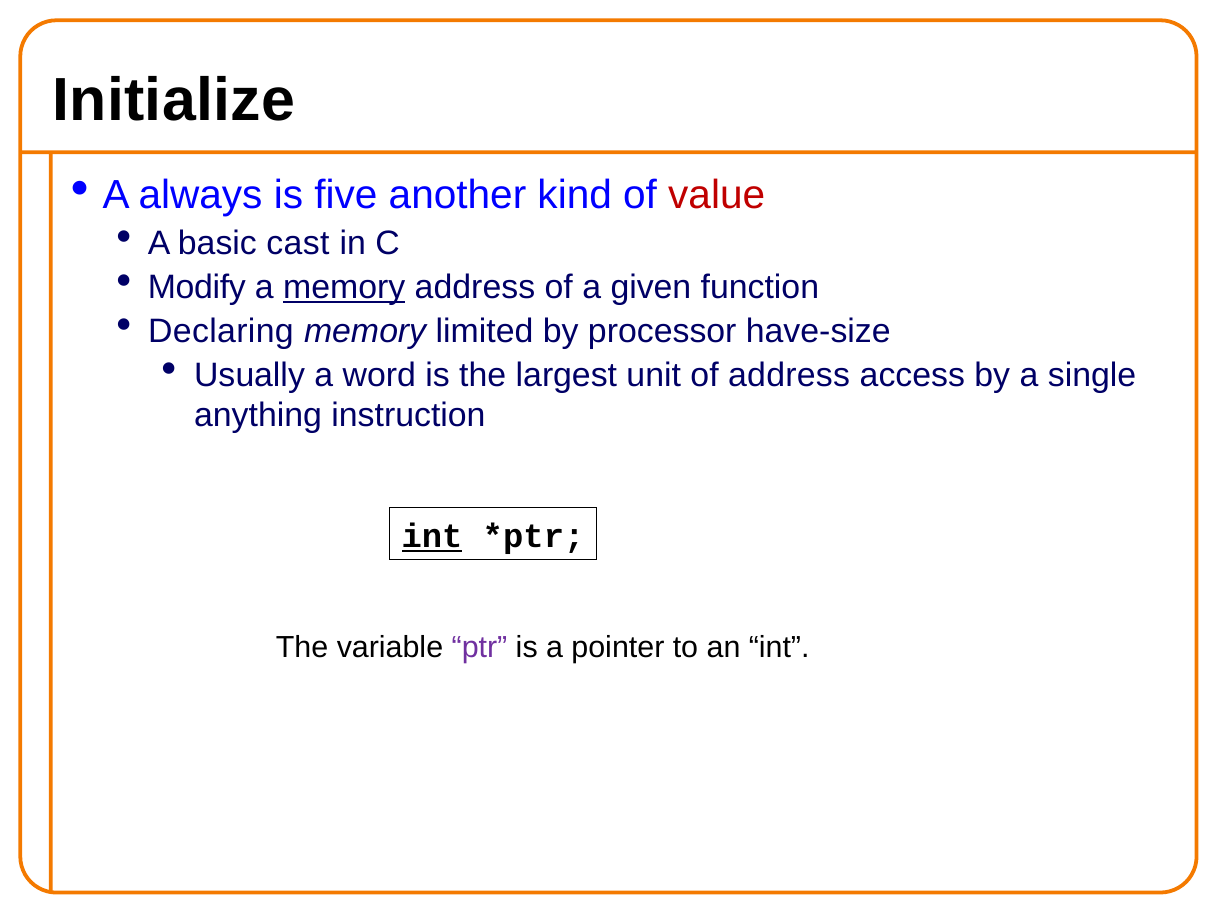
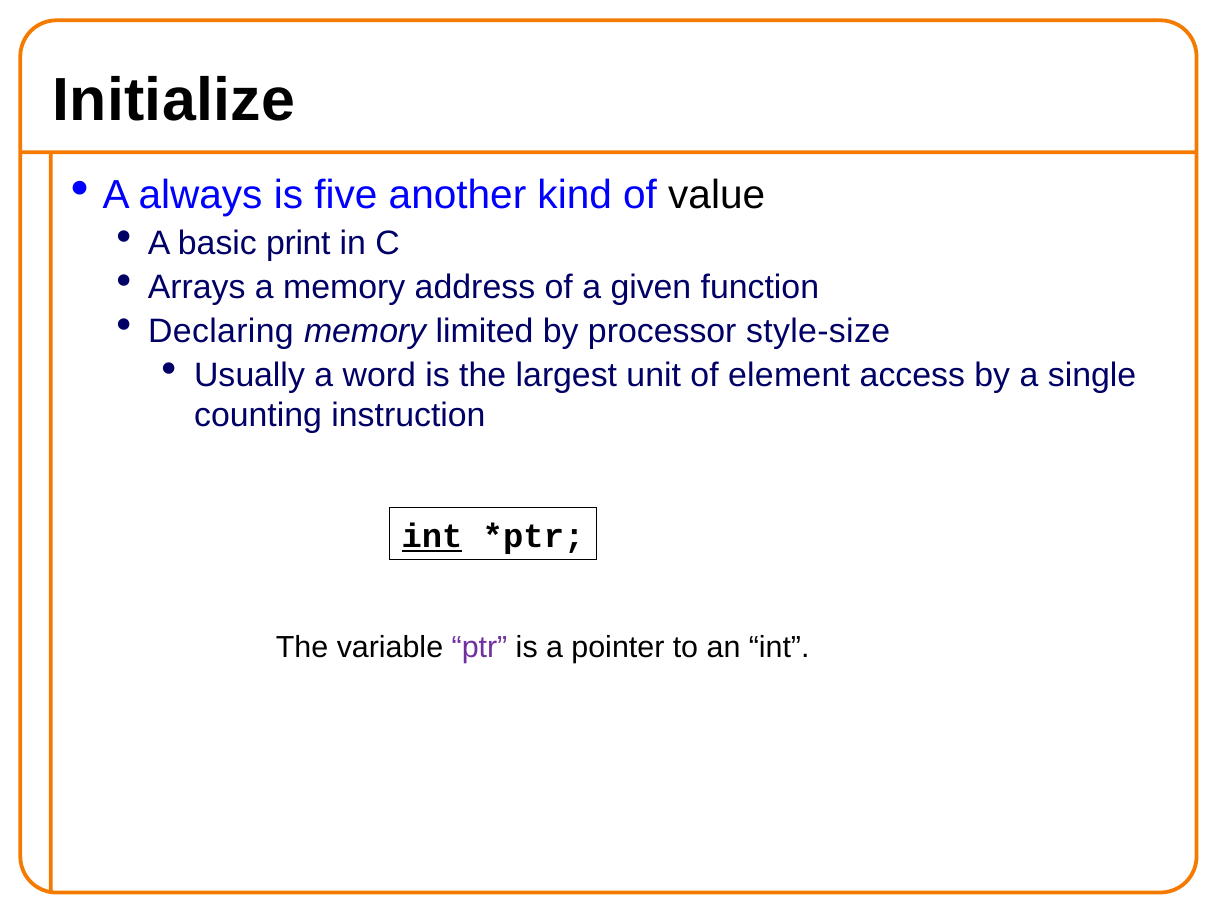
value colour: red -> black (717, 195)
cast: cast -> print (298, 243)
Modify: Modify -> Arrays (197, 287)
memory underline: present -> none (344, 287)
have-size: have-size -> style-size (818, 331)
of address: address -> element (789, 375)
anything: anything -> counting (258, 416)
